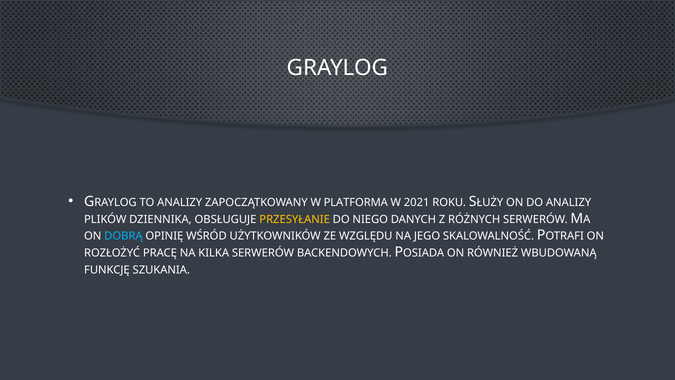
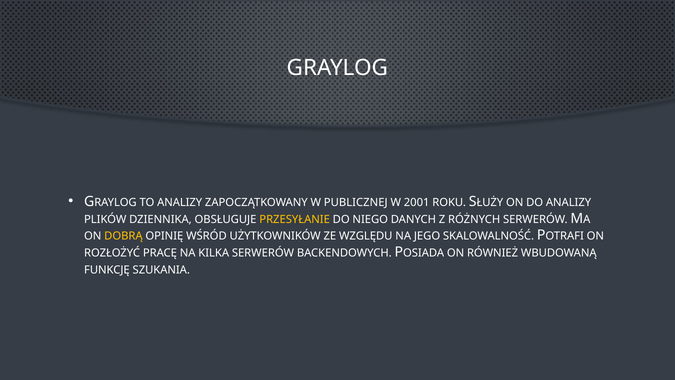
PLATFORMA: PLATFORMA -> PUBLICZNEJ (356, 202)
2021: 2021 -> 2001 (417, 202)
DOBRĄ colour: light blue -> yellow (123, 236)
